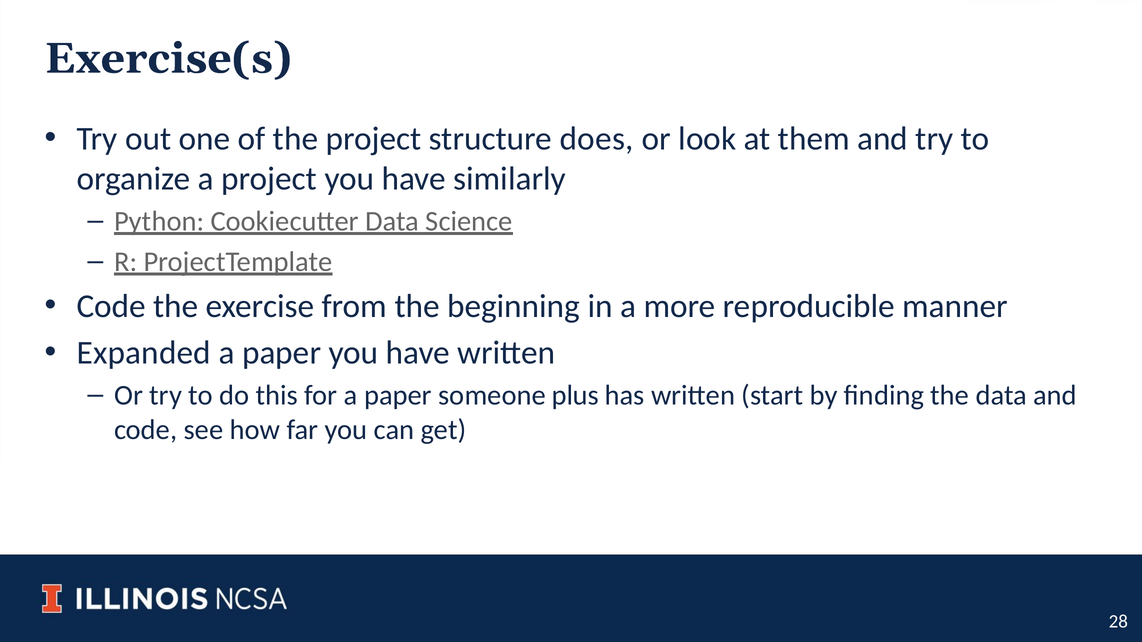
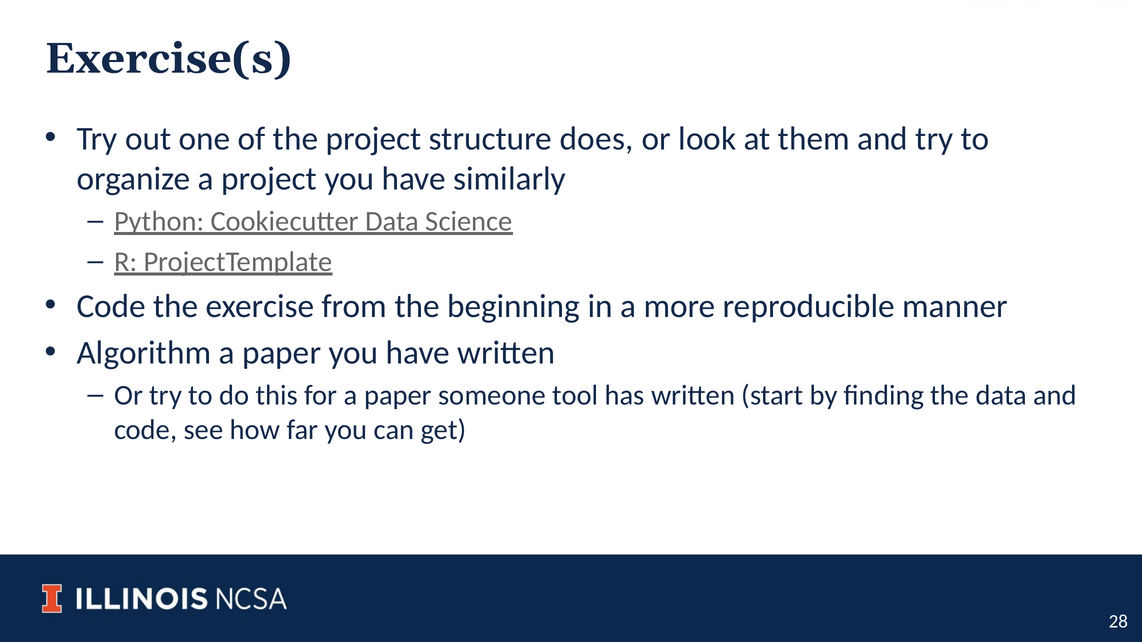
Expanded: Expanded -> Algorithm (144, 353)
plus: plus -> tool (575, 396)
